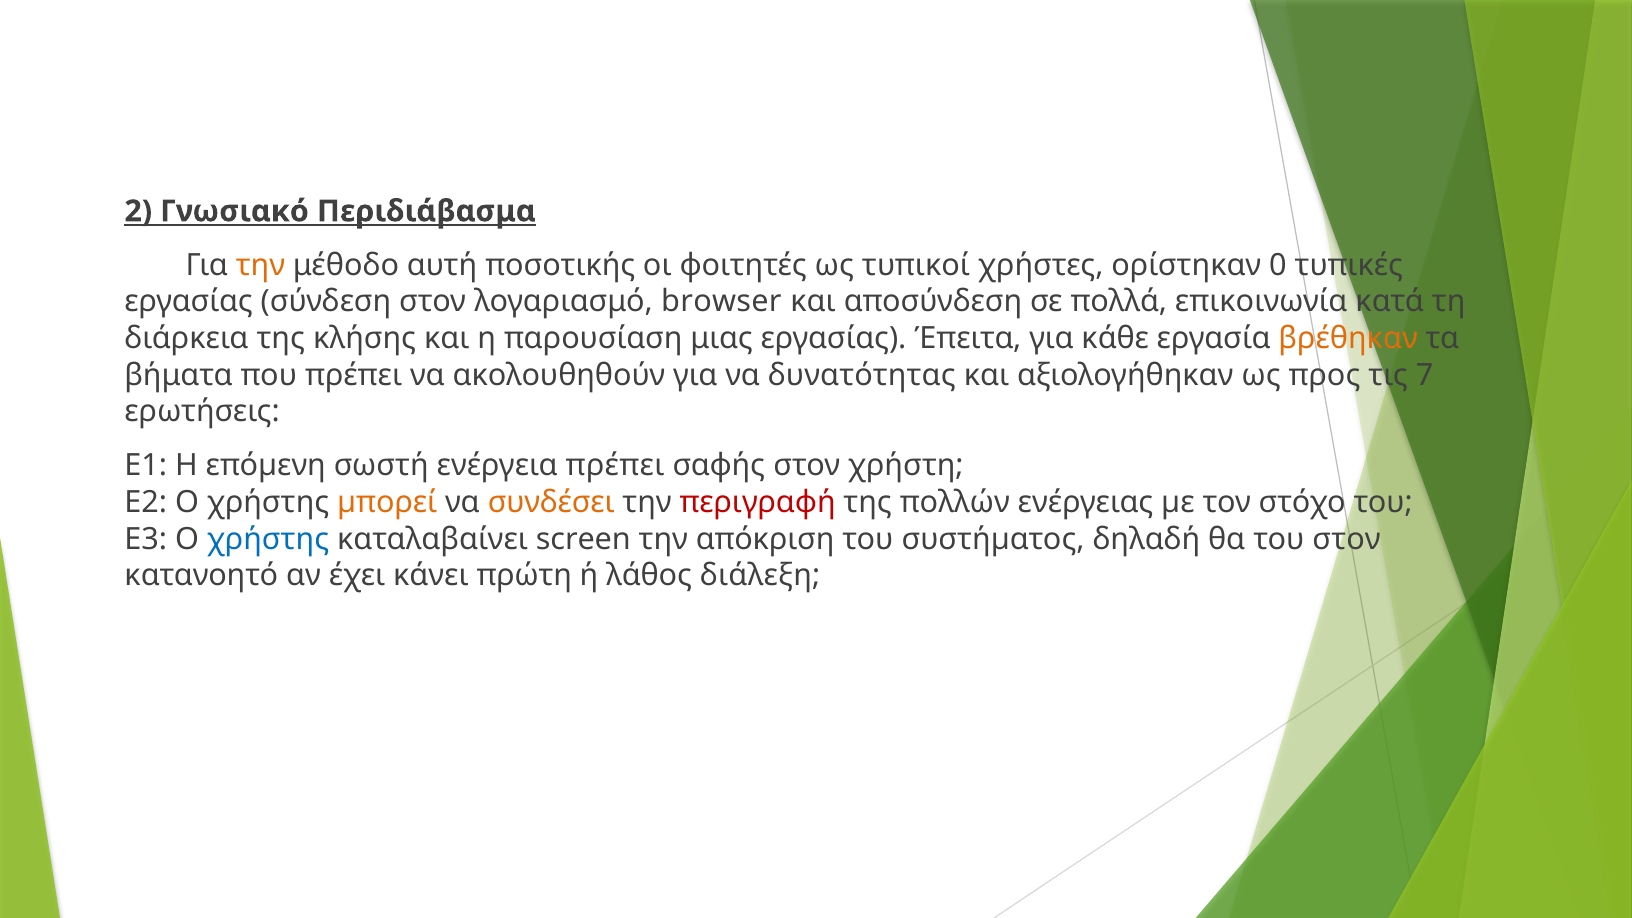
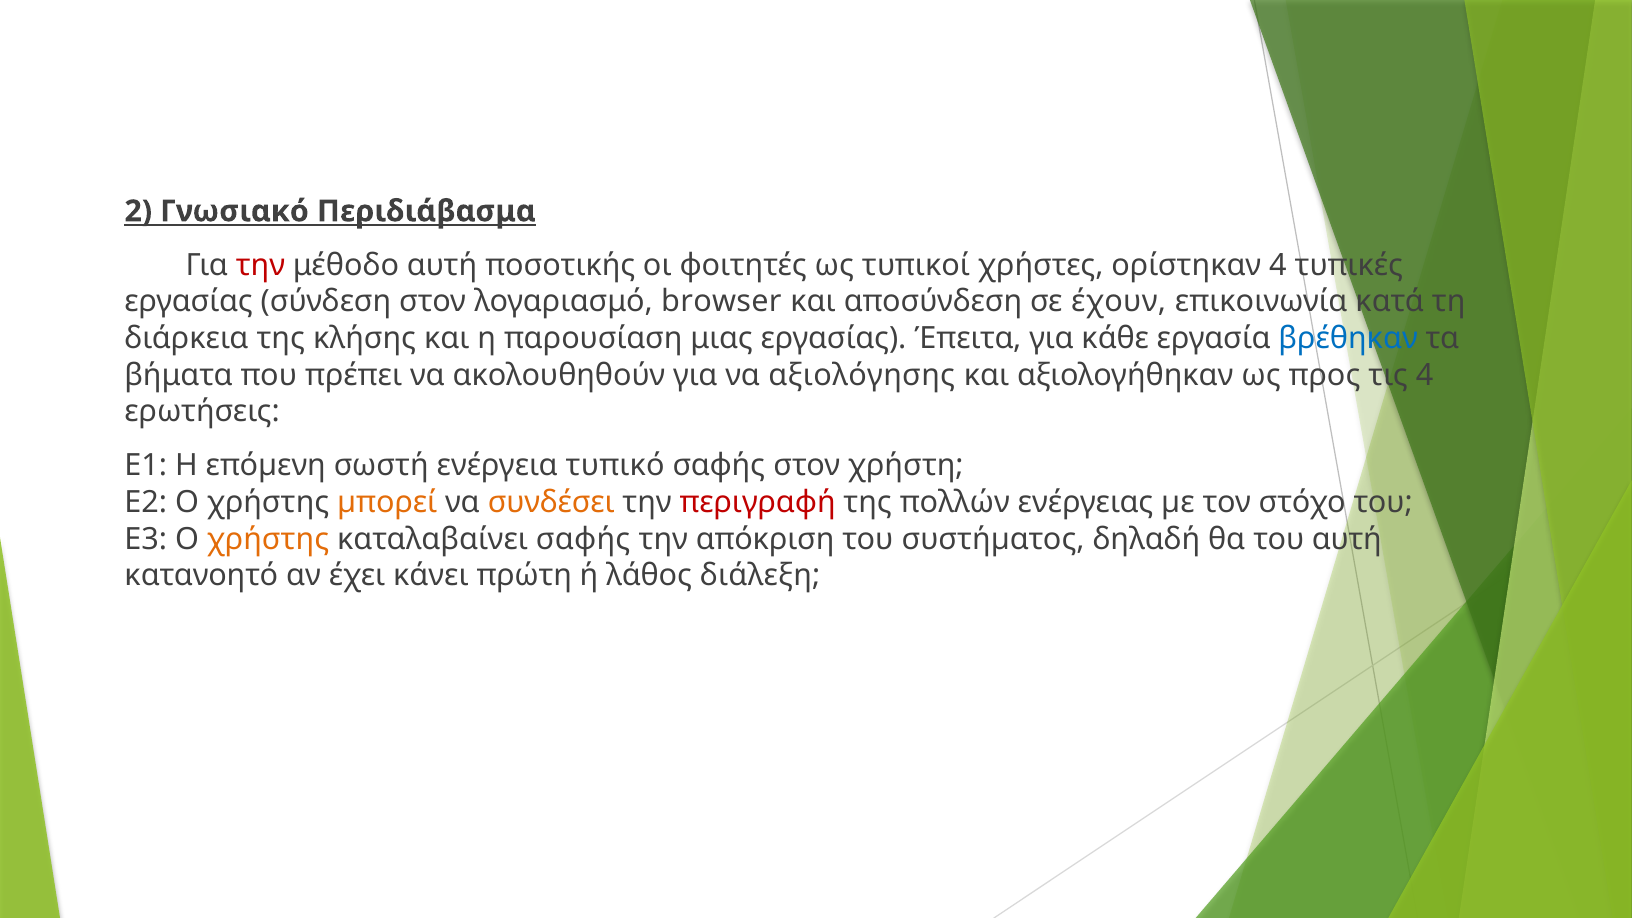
την colour: orange -> red (260, 265)
ορίστηκαν 0: 0 -> 4 (1278, 265)
πολλά: πολλά -> έχουν (1119, 302)
βρέθηκαν colour: orange -> blue (1348, 338)
δυνατότητας: δυνατότητας -> αξιολόγησης (862, 375)
τις 7: 7 -> 4 (1425, 375)
ενέργεια πρέπει: πρέπει -> τυπικό (615, 466)
χρήστης colour: blue -> orange (268, 539)
καταλαβαίνει screen: screen -> σαφής (583, 539)
του στον: στον -> αυτή (1347, 539)
